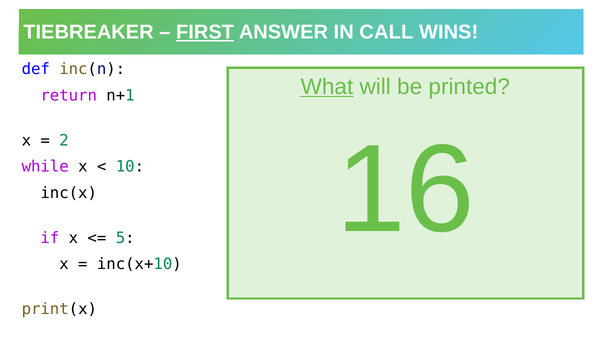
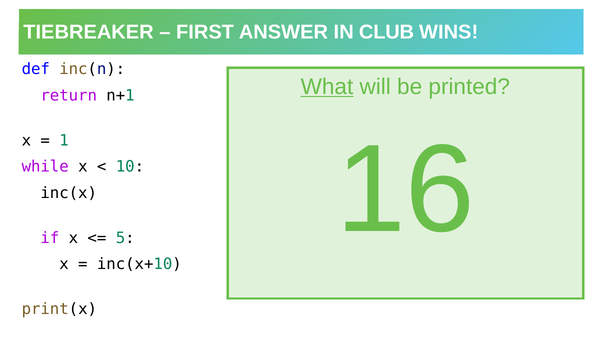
FIRST underline: present -> none (205, 32)
CALL: CALL -> CLUB (387, 32)
2: 2 -> 1 (64, 141)
